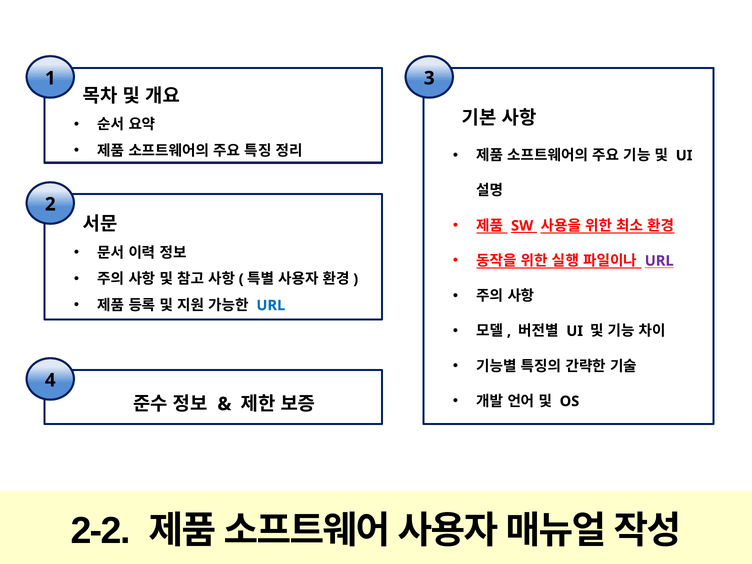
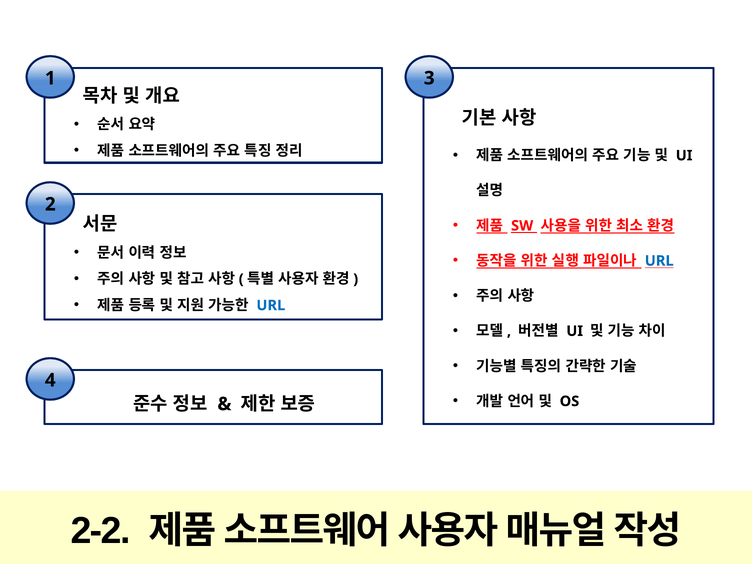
URL colour: purple -> blue (659, 261)
